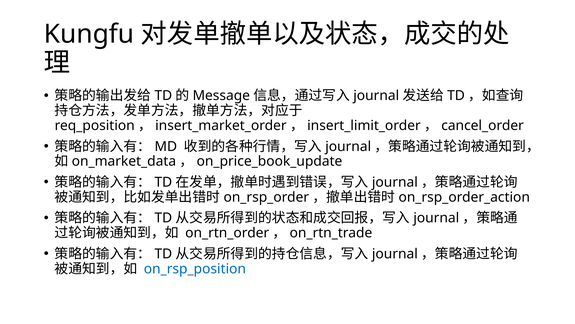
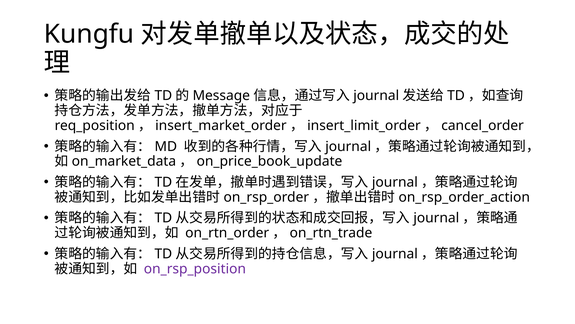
on_rsp_position colour: blue -> purple (195, 268)
